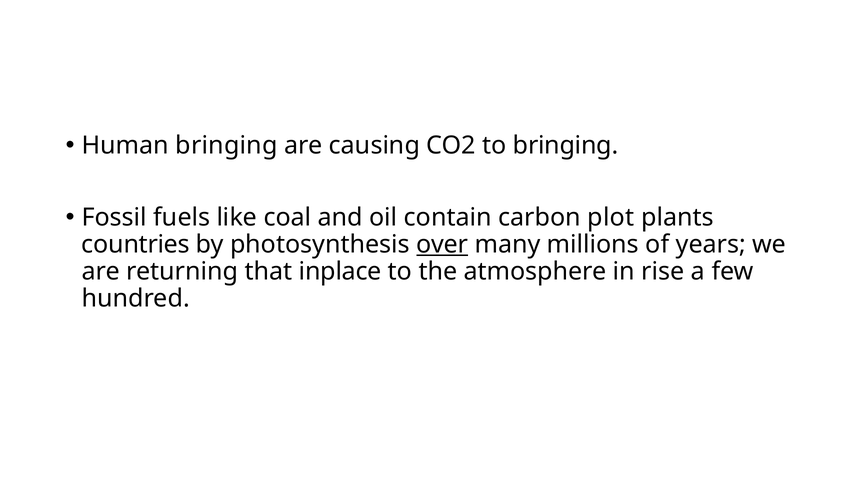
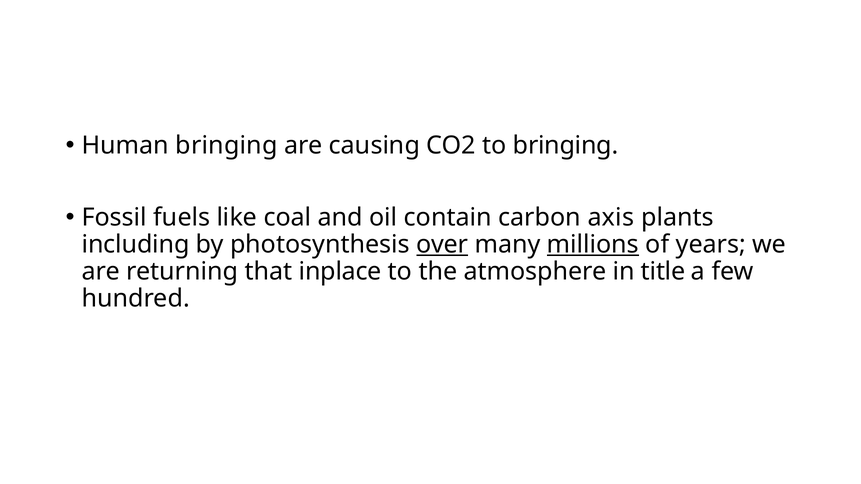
plot: plot -> axis (611, 218)
countries: countries -> including (136, 245)
millions underline: none -> present (593, 245)
rise: rise -> title (663, 272)
